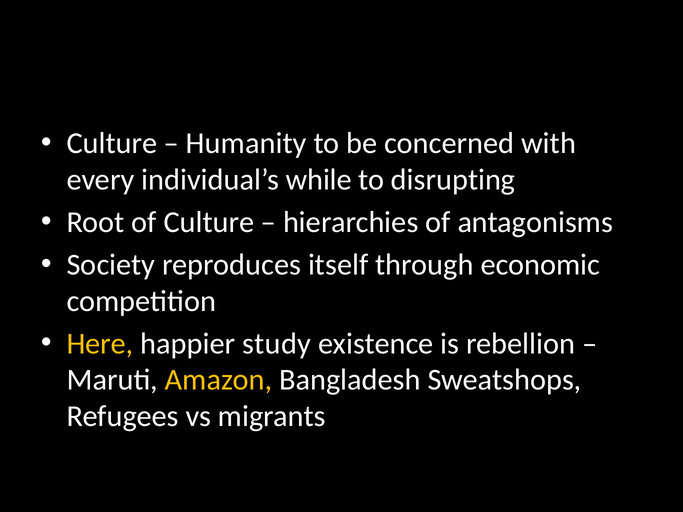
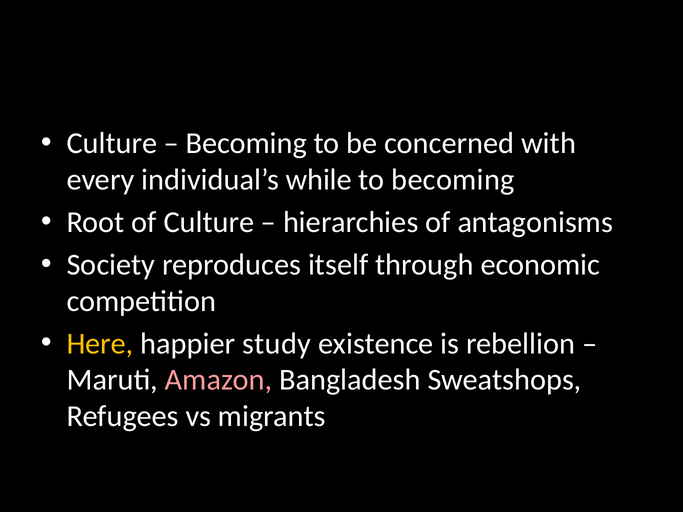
Humanity: Humanity -> Becoming (246, 143)
to disrupting: disrupting -> becoming (453, 180)
Amazon colour: yellow -> pink (219, 380)
